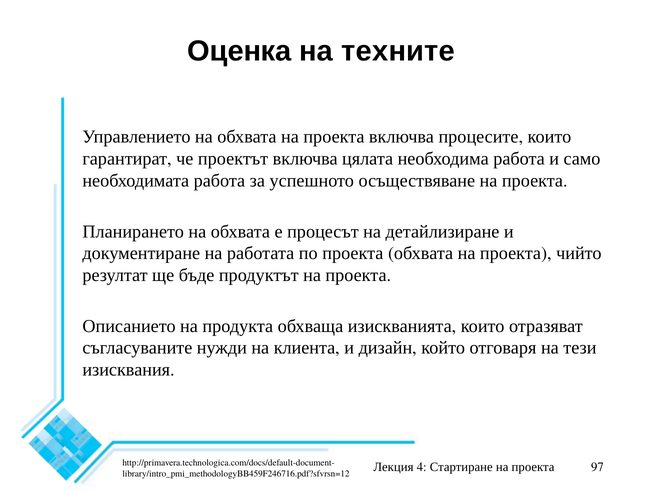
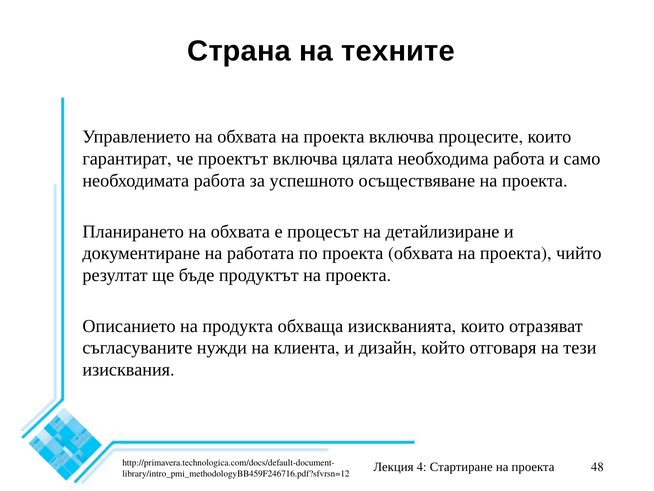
Оценка: Оценка -> Страна (239, 51)
97: 97 -> 48 (597, 466)
